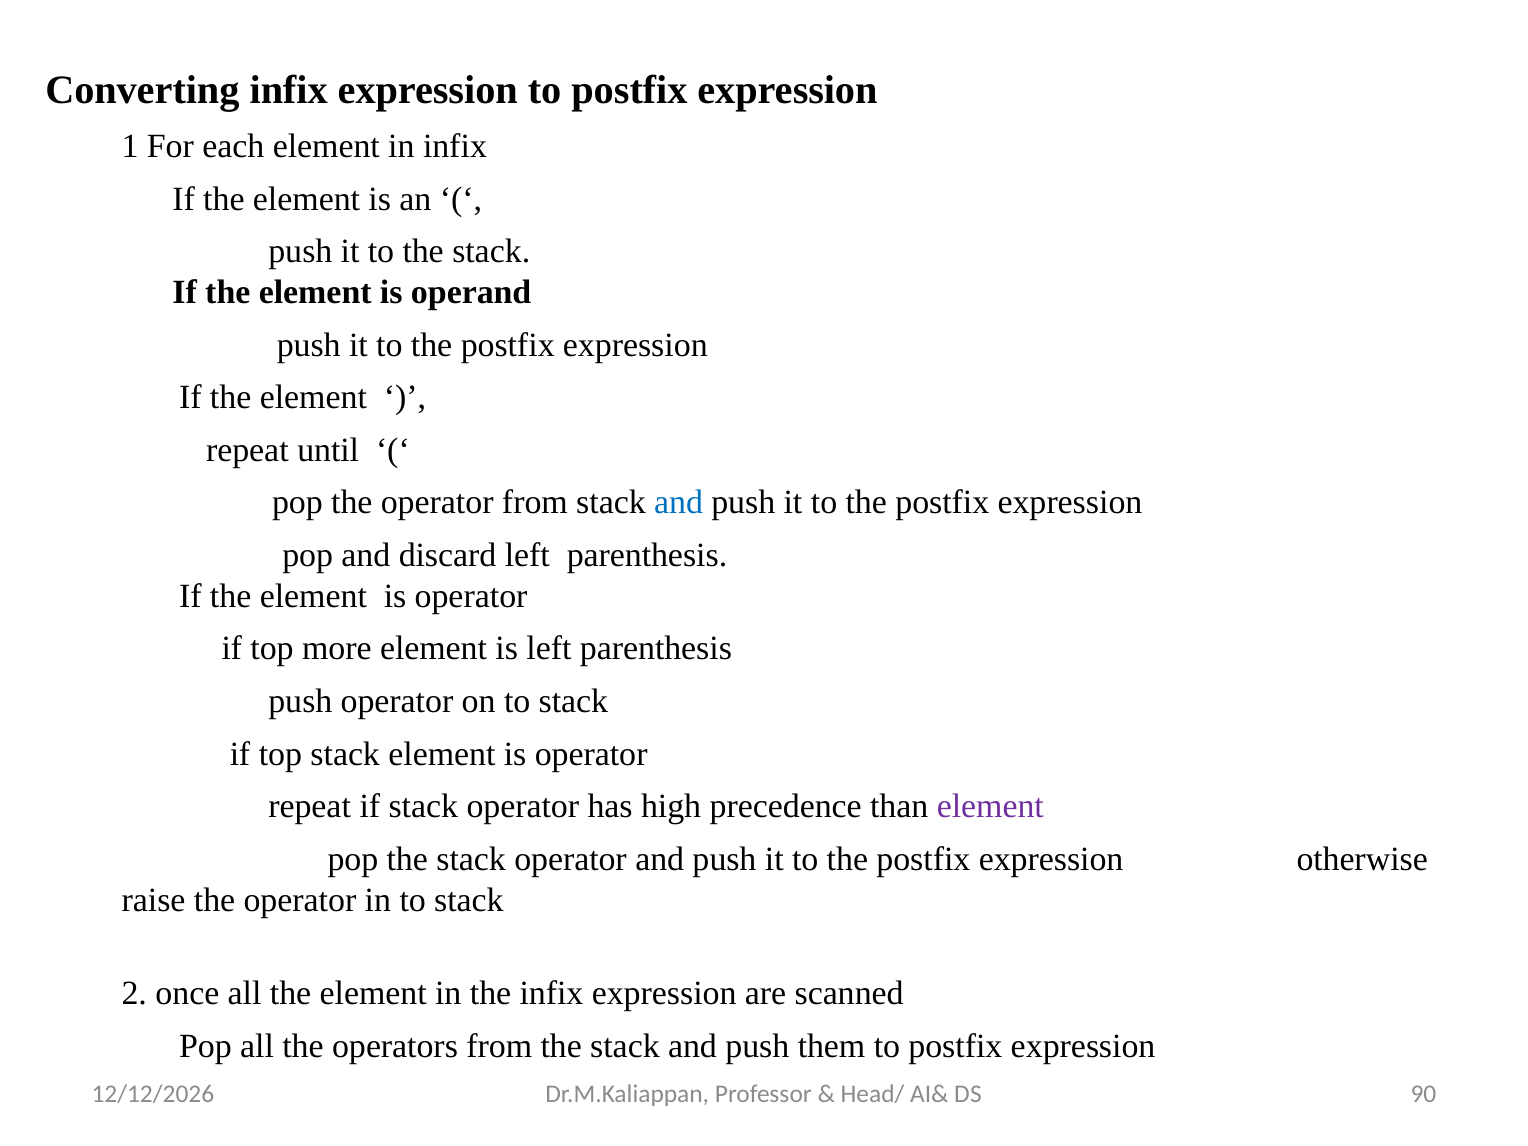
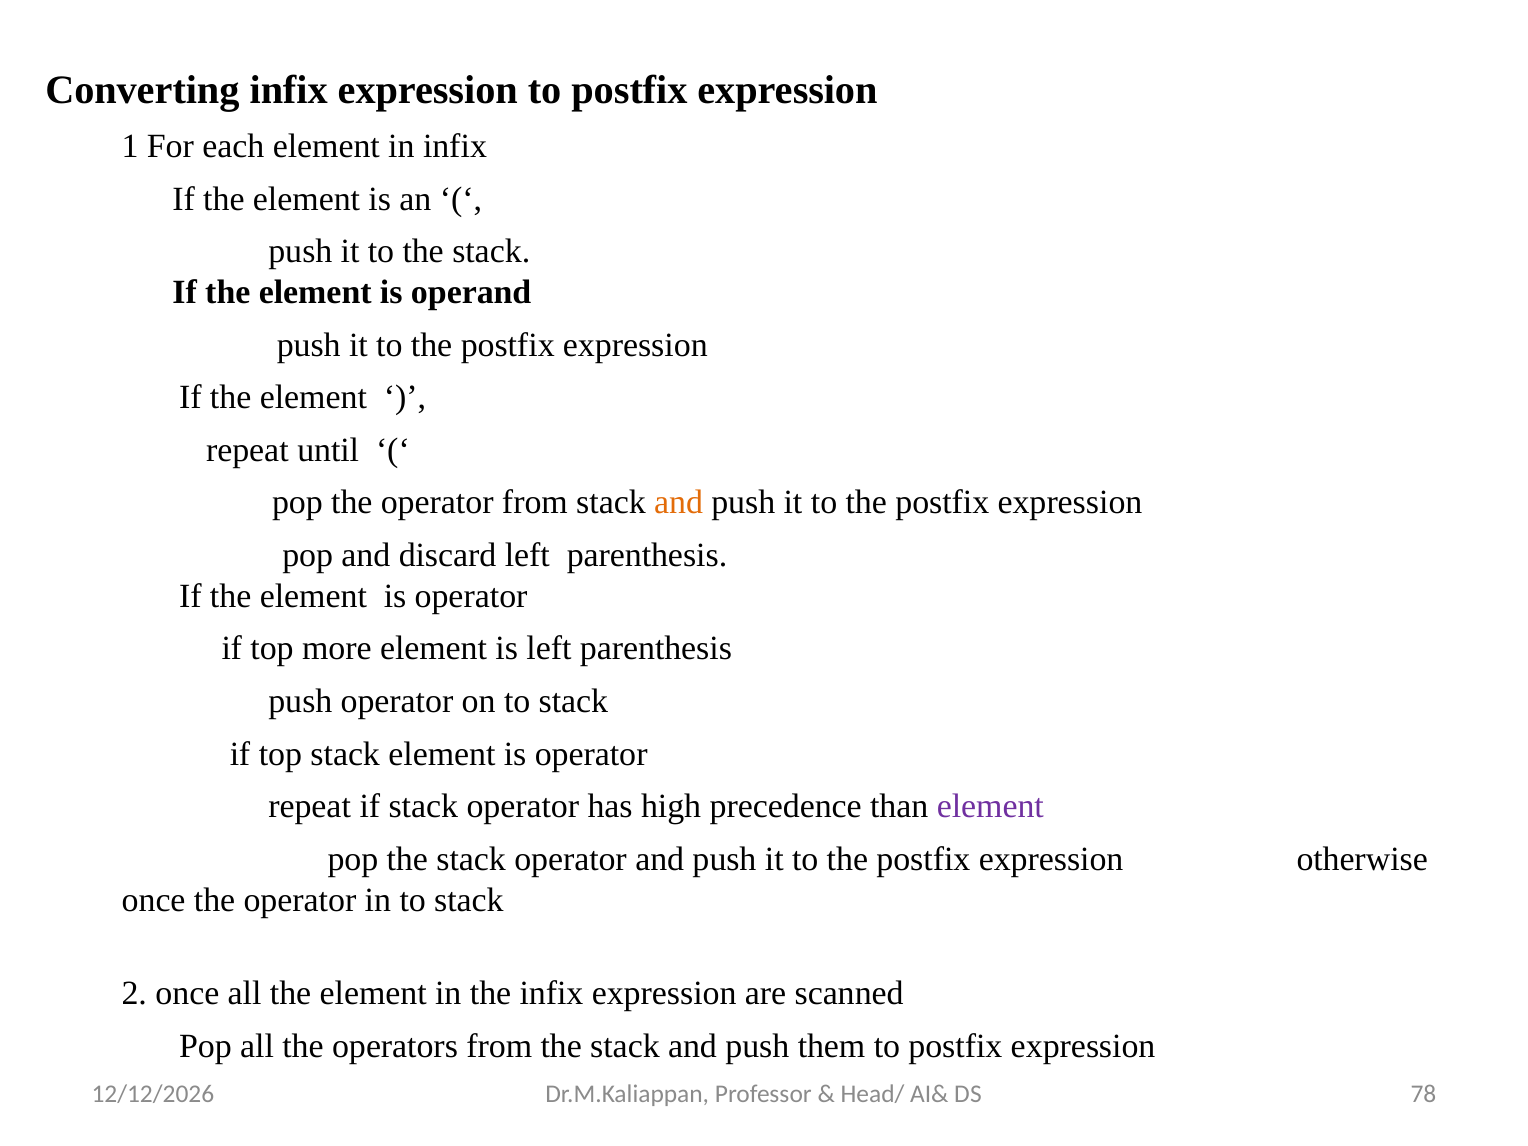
and colour: blue -> orange (679, 503)
raise: raise -> once (154, 900)
90: 90 -> 78 (1423, 1094)
